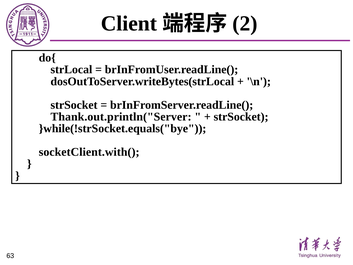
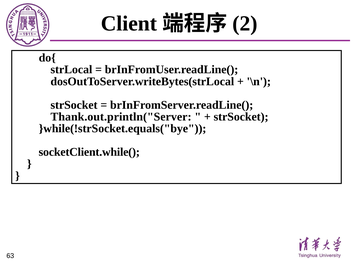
socketClient.with(: socketClient.with( -> socketClient.while( (89, 152)
